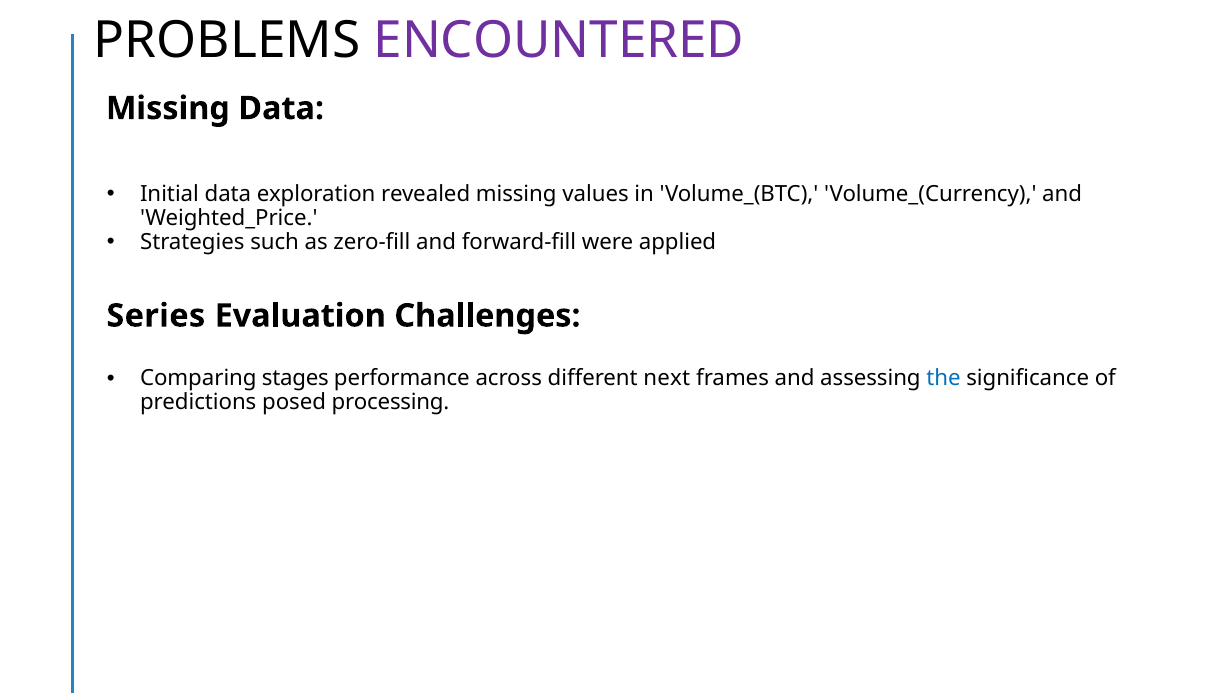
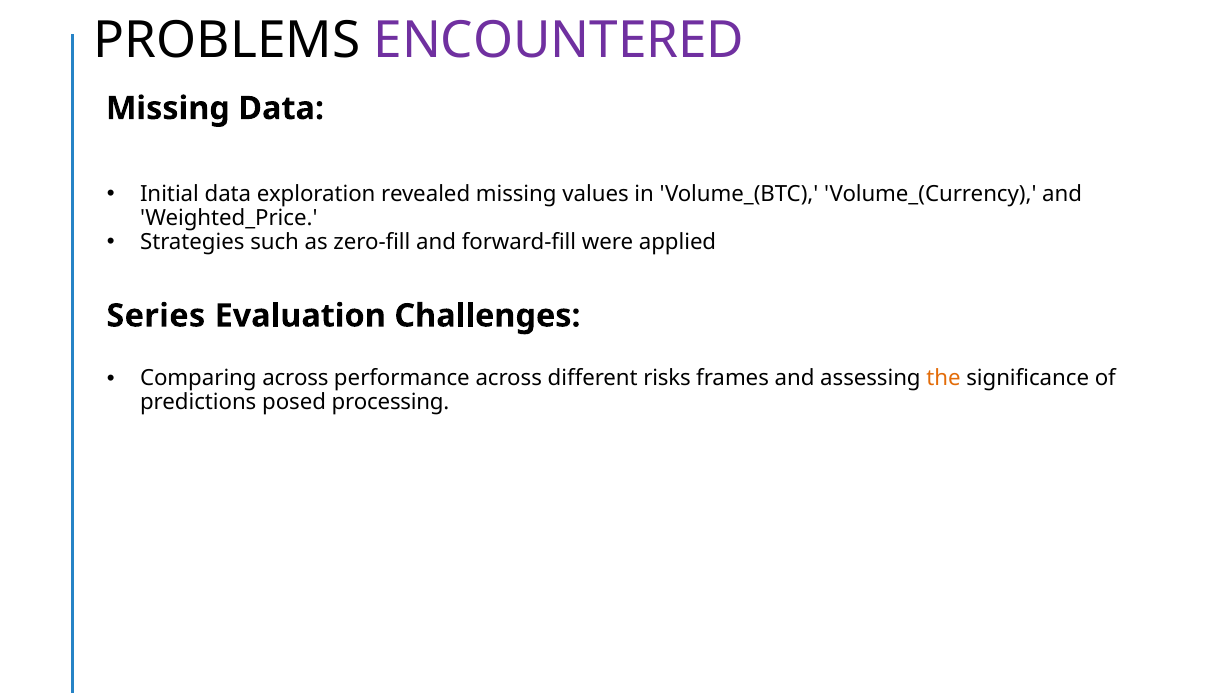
Comparing stages: stages -> across (295, 379)
next: next -> risks (667, 379)
the colour: blue -> orange (943, 379)
